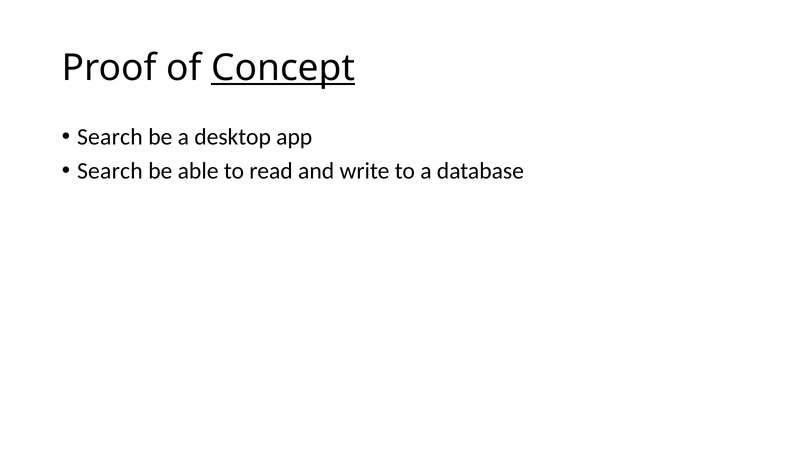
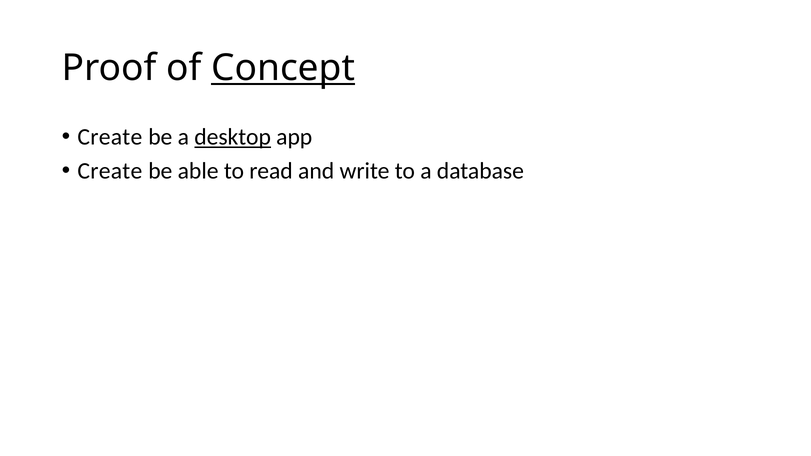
Search: Search -> Create (110, 137)
desktop underline: none -> present (233, 137)
Search: Search -> Create (110, 171)
